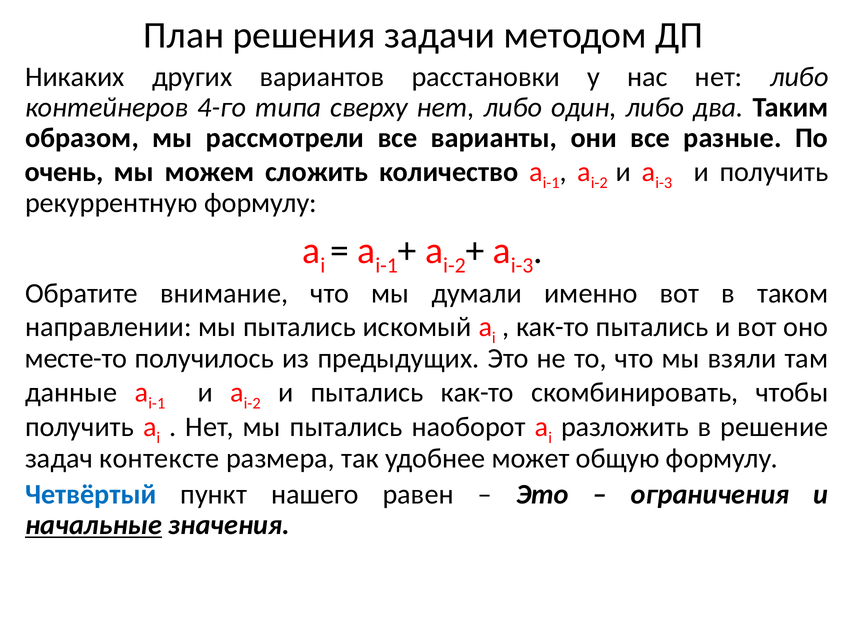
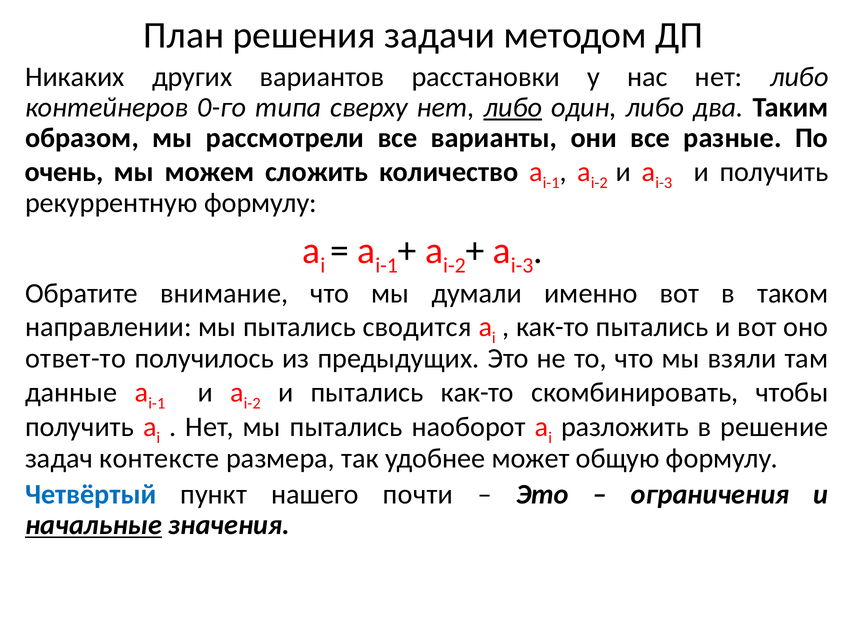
4-го: 4-го -> 0-го (222, 107)
либо underline: none -> present (513, 107)
искомый: искомый -> сводится (417, 327)
месте-то: месте-то -> ответ-то (76, 358)
равен: равен -> почти (418, 494)
